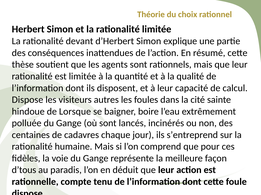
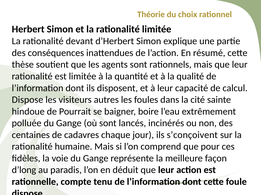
Lorsque: Lorsque -> Pourrait (75, 112)
s’entreprend: s’entreprend -> s’conçoivent (192, 135)
d’tous: d’tous -> d’long (24, 171)
